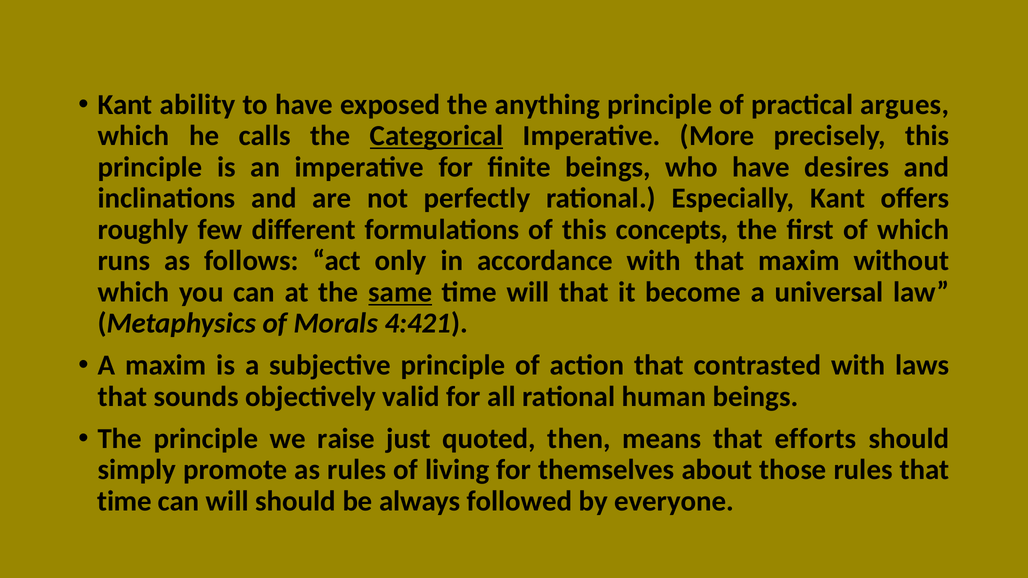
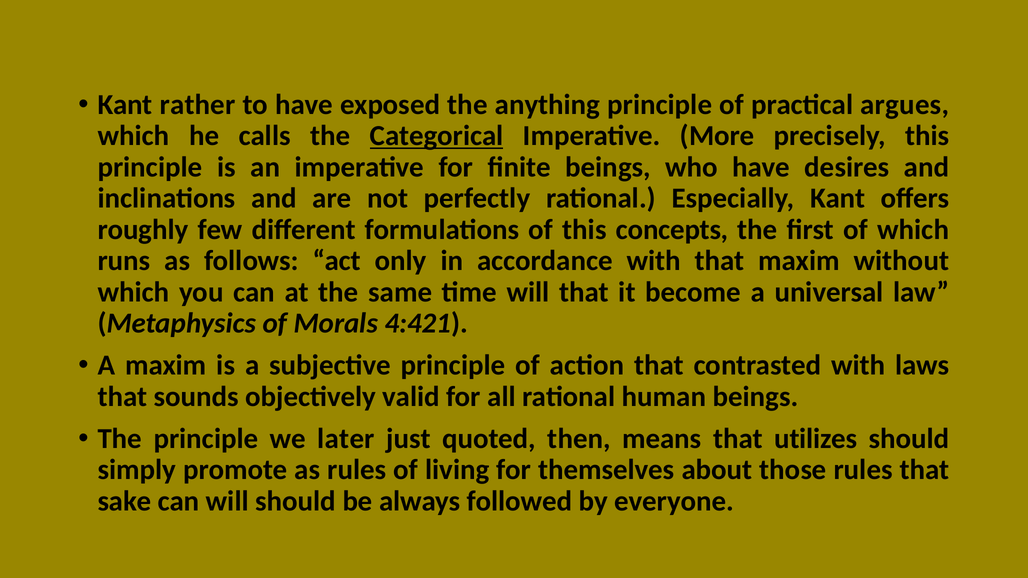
ability: ability -> rather (198, 105)
same underline: present -> none (400, 292)
raise: raise -> later (346, 439)
efforts: efforts -> utilizes (816, 439)
time: time -> sake (124, 501)
